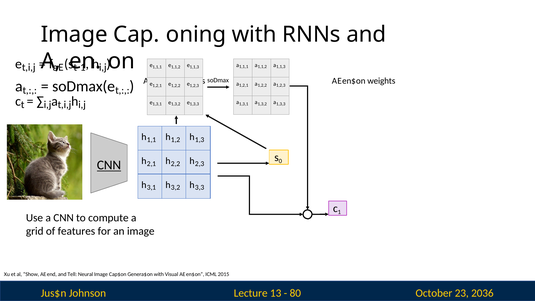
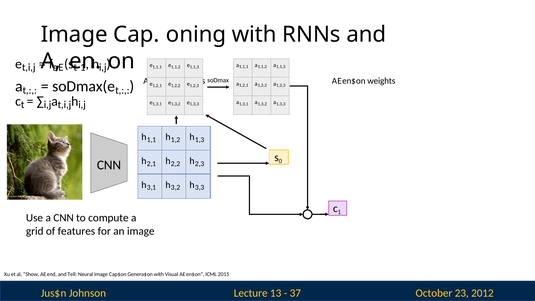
CNN underline: present -> none (109, 165)
2036: 2036 -> 2012 (482, 293)
80: 80 -> 37 (295, 293)
